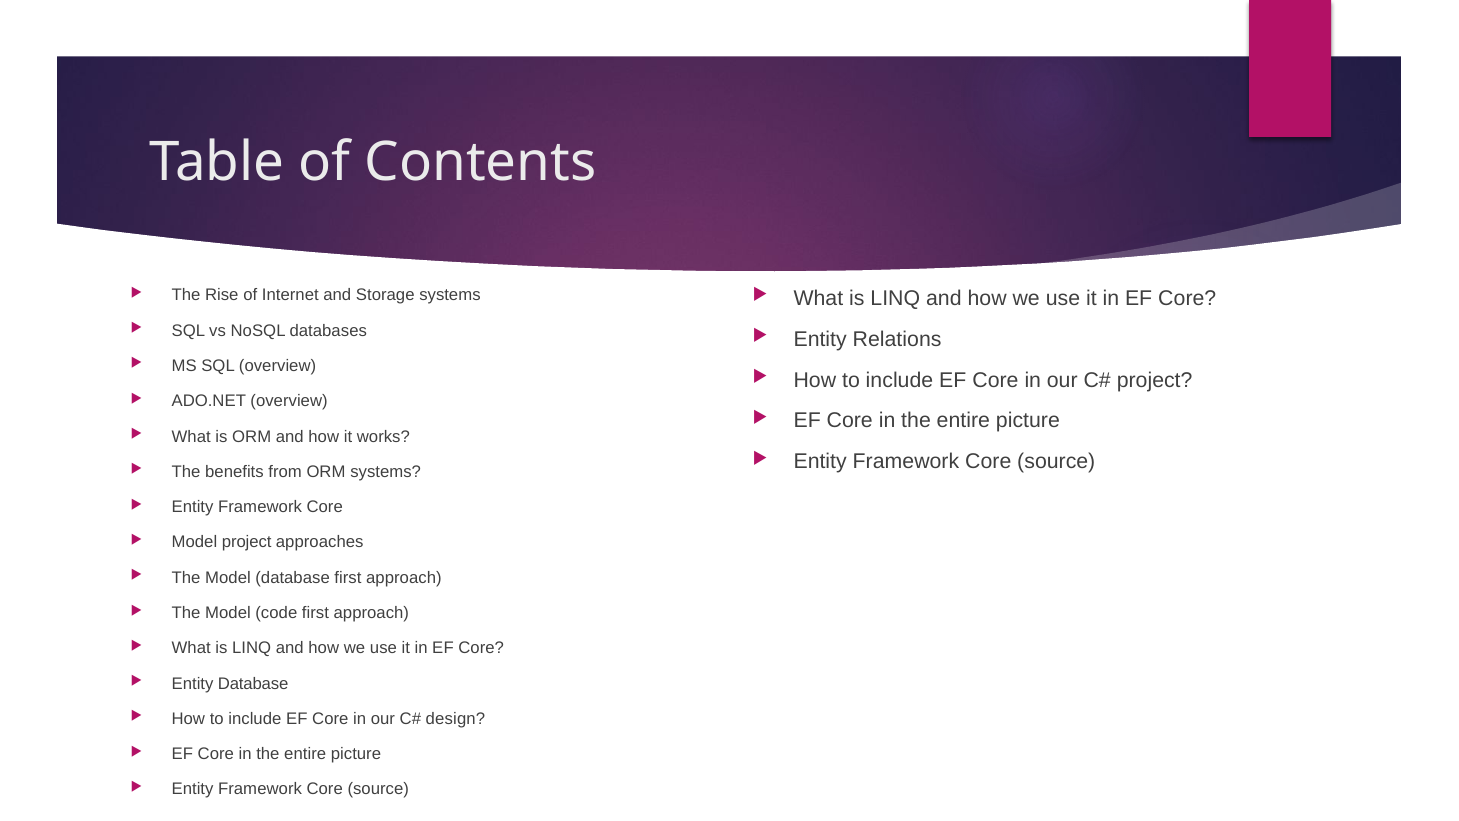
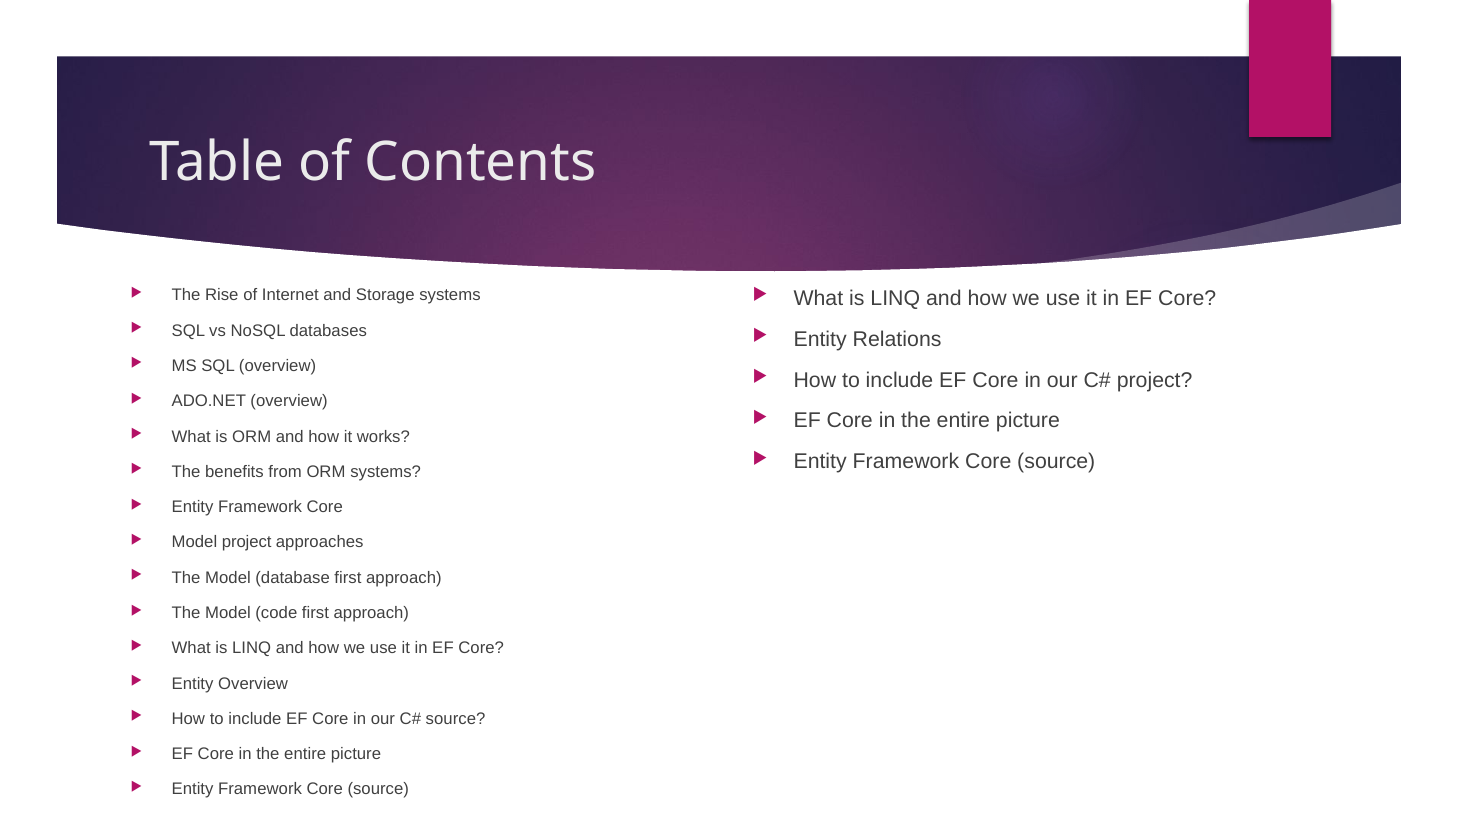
Entity Database: Database -> Overview (253, 683)
design: design -> source (456, 719)
